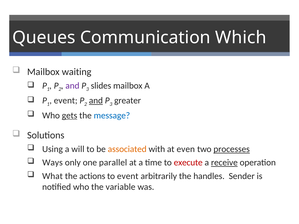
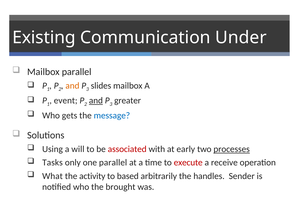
Queues: Queues -> Existing (44, 38)
Which: Which -> Under (241, 38)
Mailbox waiting: waiting -> parallel (77, 72)
and colour: purple -> orange (72, 86)
gets underline: present -> none (70, 116)
associated colour: orange -> red (127, 149)
even: even -> early (186, 149)
Ways: Ways -> Tasks (52, 163)
receive underline: present -> none (224, 163)
actions: actions -> activity (92, 176)
to event: event -> based (128, 176)
variable: variable -> brought (121, 187)
